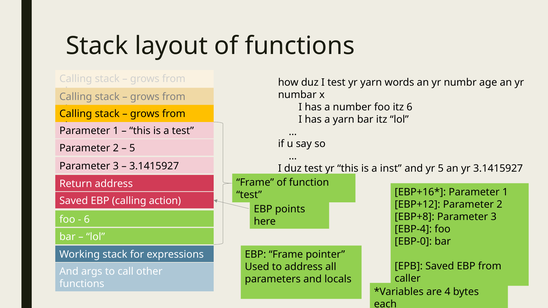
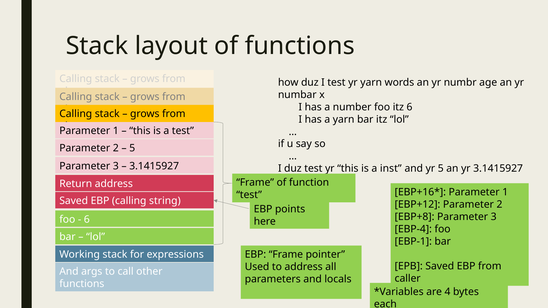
action: action -> string (165, 201)
EBP-0: EBP-0 -> EBP-1 (413, 242)
